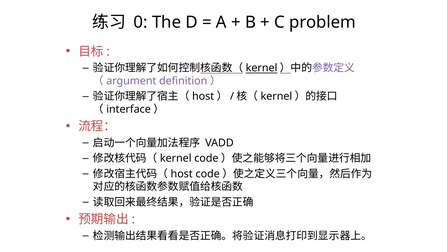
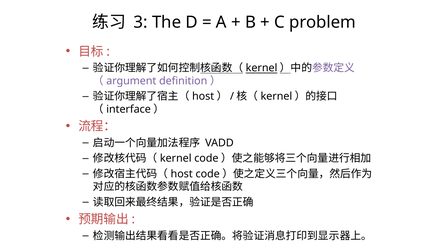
0: 0 -> 3 (141, 22)
